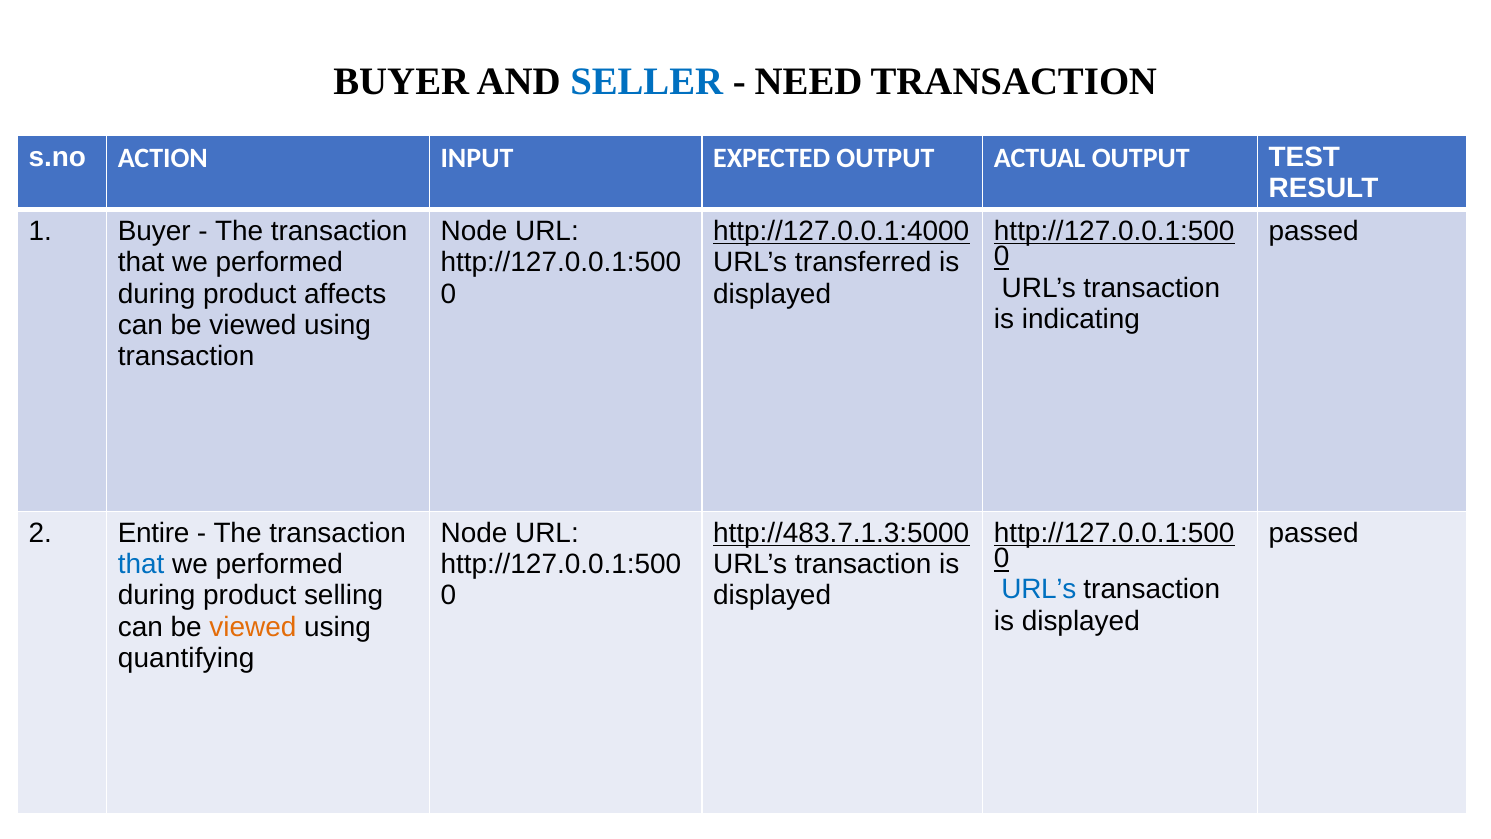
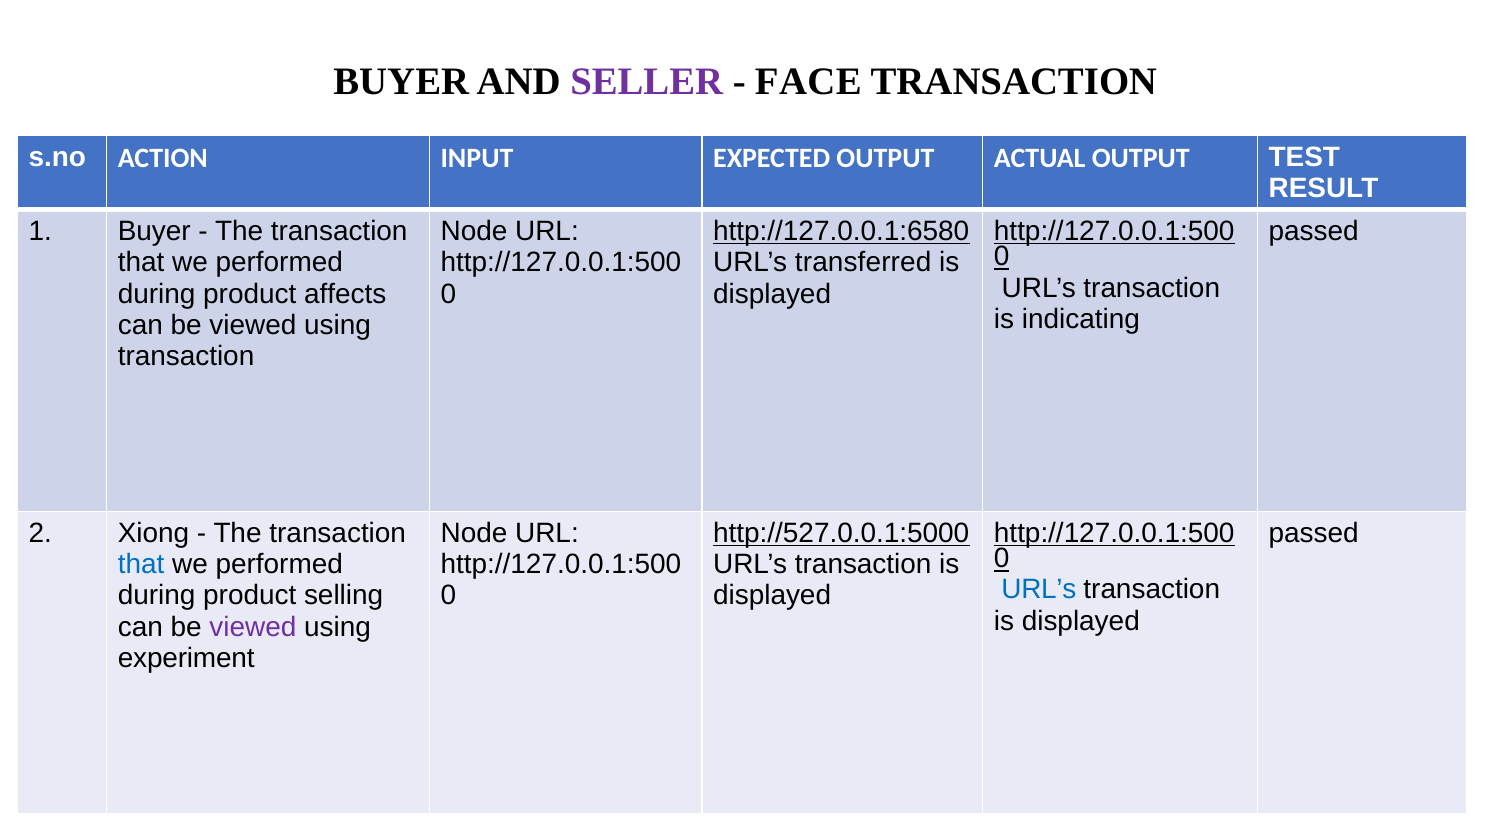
SELLER colour: blue -> purple (647, 81)
NEED: NEED -> FACE (808, 81)
http://127.0.0.1:4000: http://127.0.0.1:4000 -> http://127.0.0.1:6580 (841, 231)
Entire: Entire -> Xiong (154, 533)
http://483.7.1.3:5000: http://483.7.1.3:5000 -> http://527.0.0.1:5000 (841, 533)
viewed colour: orange -> purple (253, 627)
quantifying: quantifying -> experiment (186, 658)
